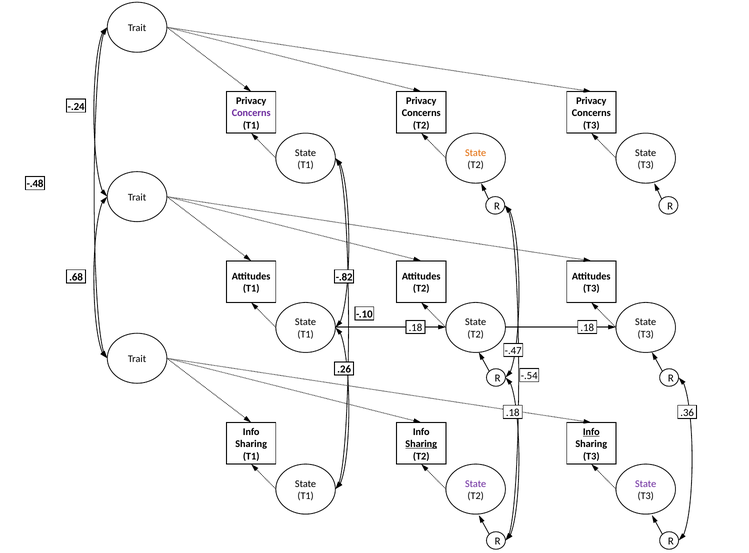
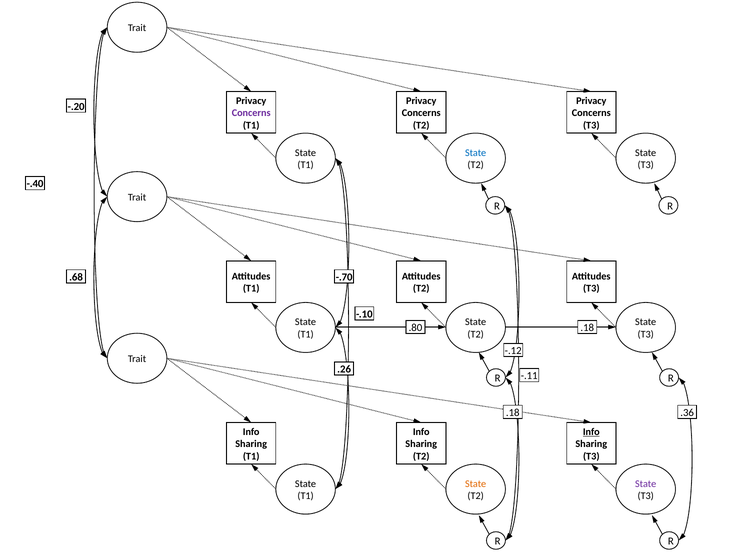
-.24: -.24 -> -.20 (76, 106)
State colour: orange -> blue (476, 153)
-.48: -.48 -> -.40 (35, 184)
-.82: -.82 -> -.70 (344, 277)
.18: .18 -> .80 (415, 328)
-.47: -.47 -> -.12 (513, 351)
-.54: -.54 -> -.11 (529, 376)
Sharing underline: present -> none (421, 444)
State colour: purple -> orange (476, 484)
